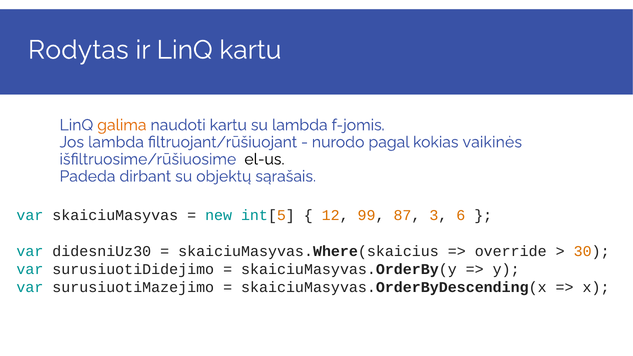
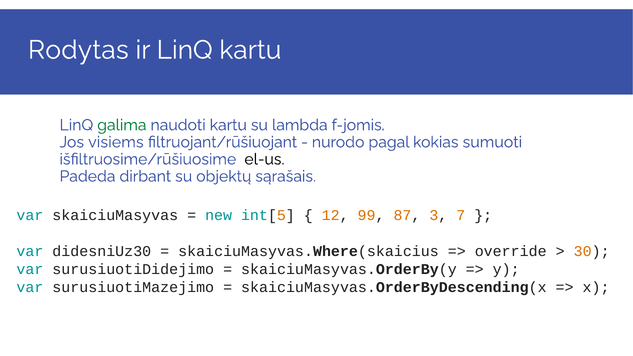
galima colour: orange -> green (122, 125)
Jos lambda: lambda -> visiems (116, 142)
vaikinės: vaikinės -> sumuoti (492, 142)
6: 6 -> 7 (461, 215)
